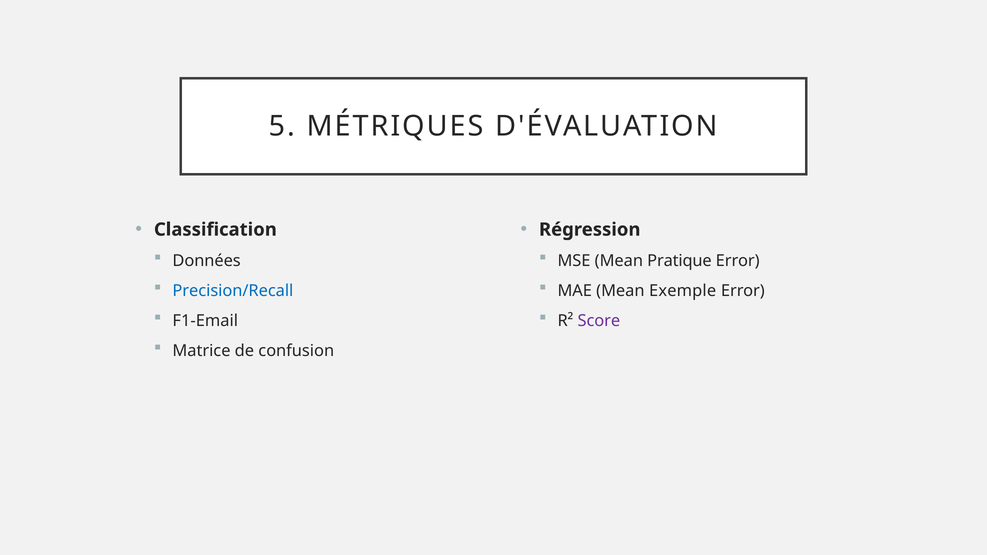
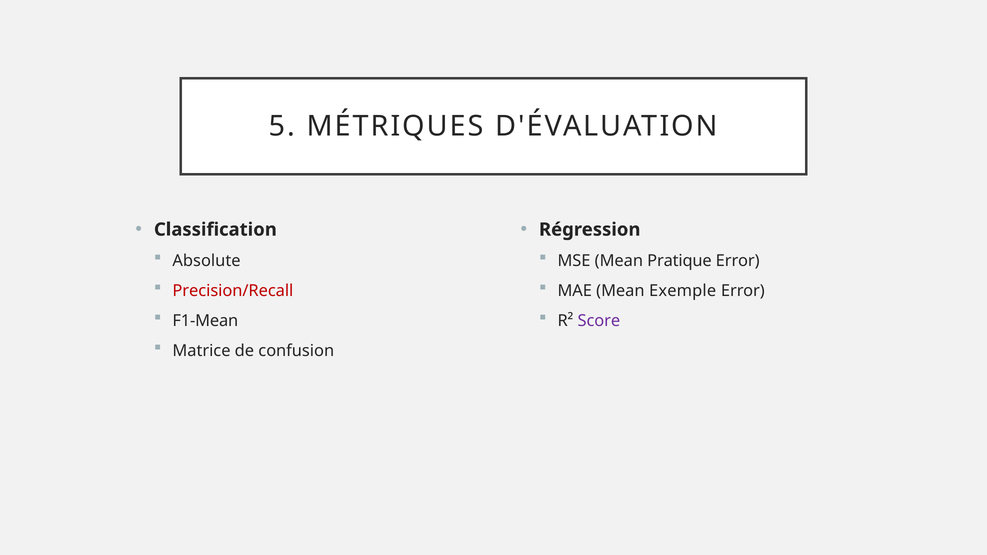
Données: Données -> Absolute (207, 261)
Precision/Recall colour: blue -> red (233, 291)
F1-Email: F1-Email -> F1-Mean (205, 321)
